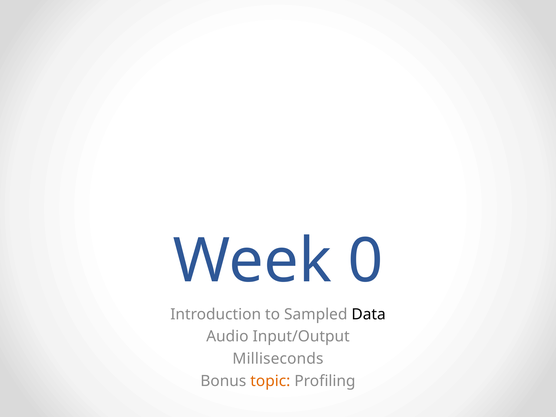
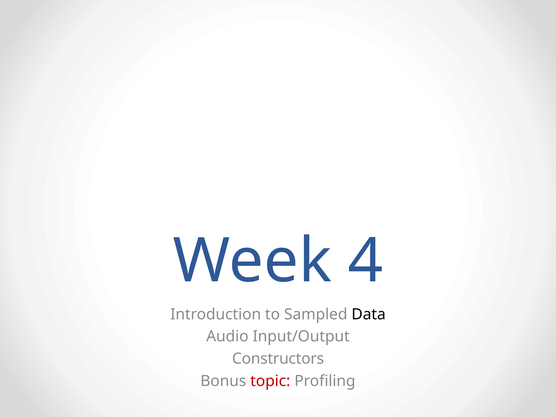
0: 0 -> 4 (365, 261)
Milliseconds: Milliseconds -> Constructors (278, 359)
topic colour: orange -> red (270, 381)
